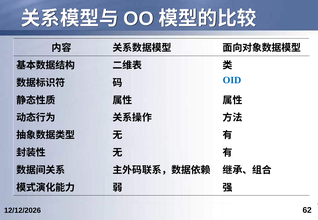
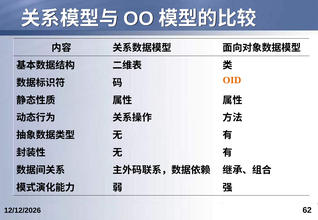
OID colour: blue -> orange (232, 80)
